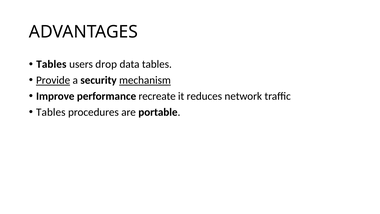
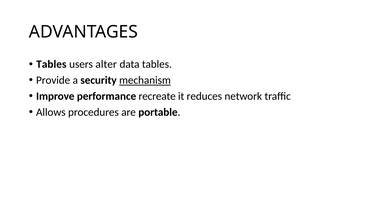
drop: drop -> alter (106, 64)
Provide underline: present -> none (53, 80)
Tables: Tables -> Allows (51, 112)
